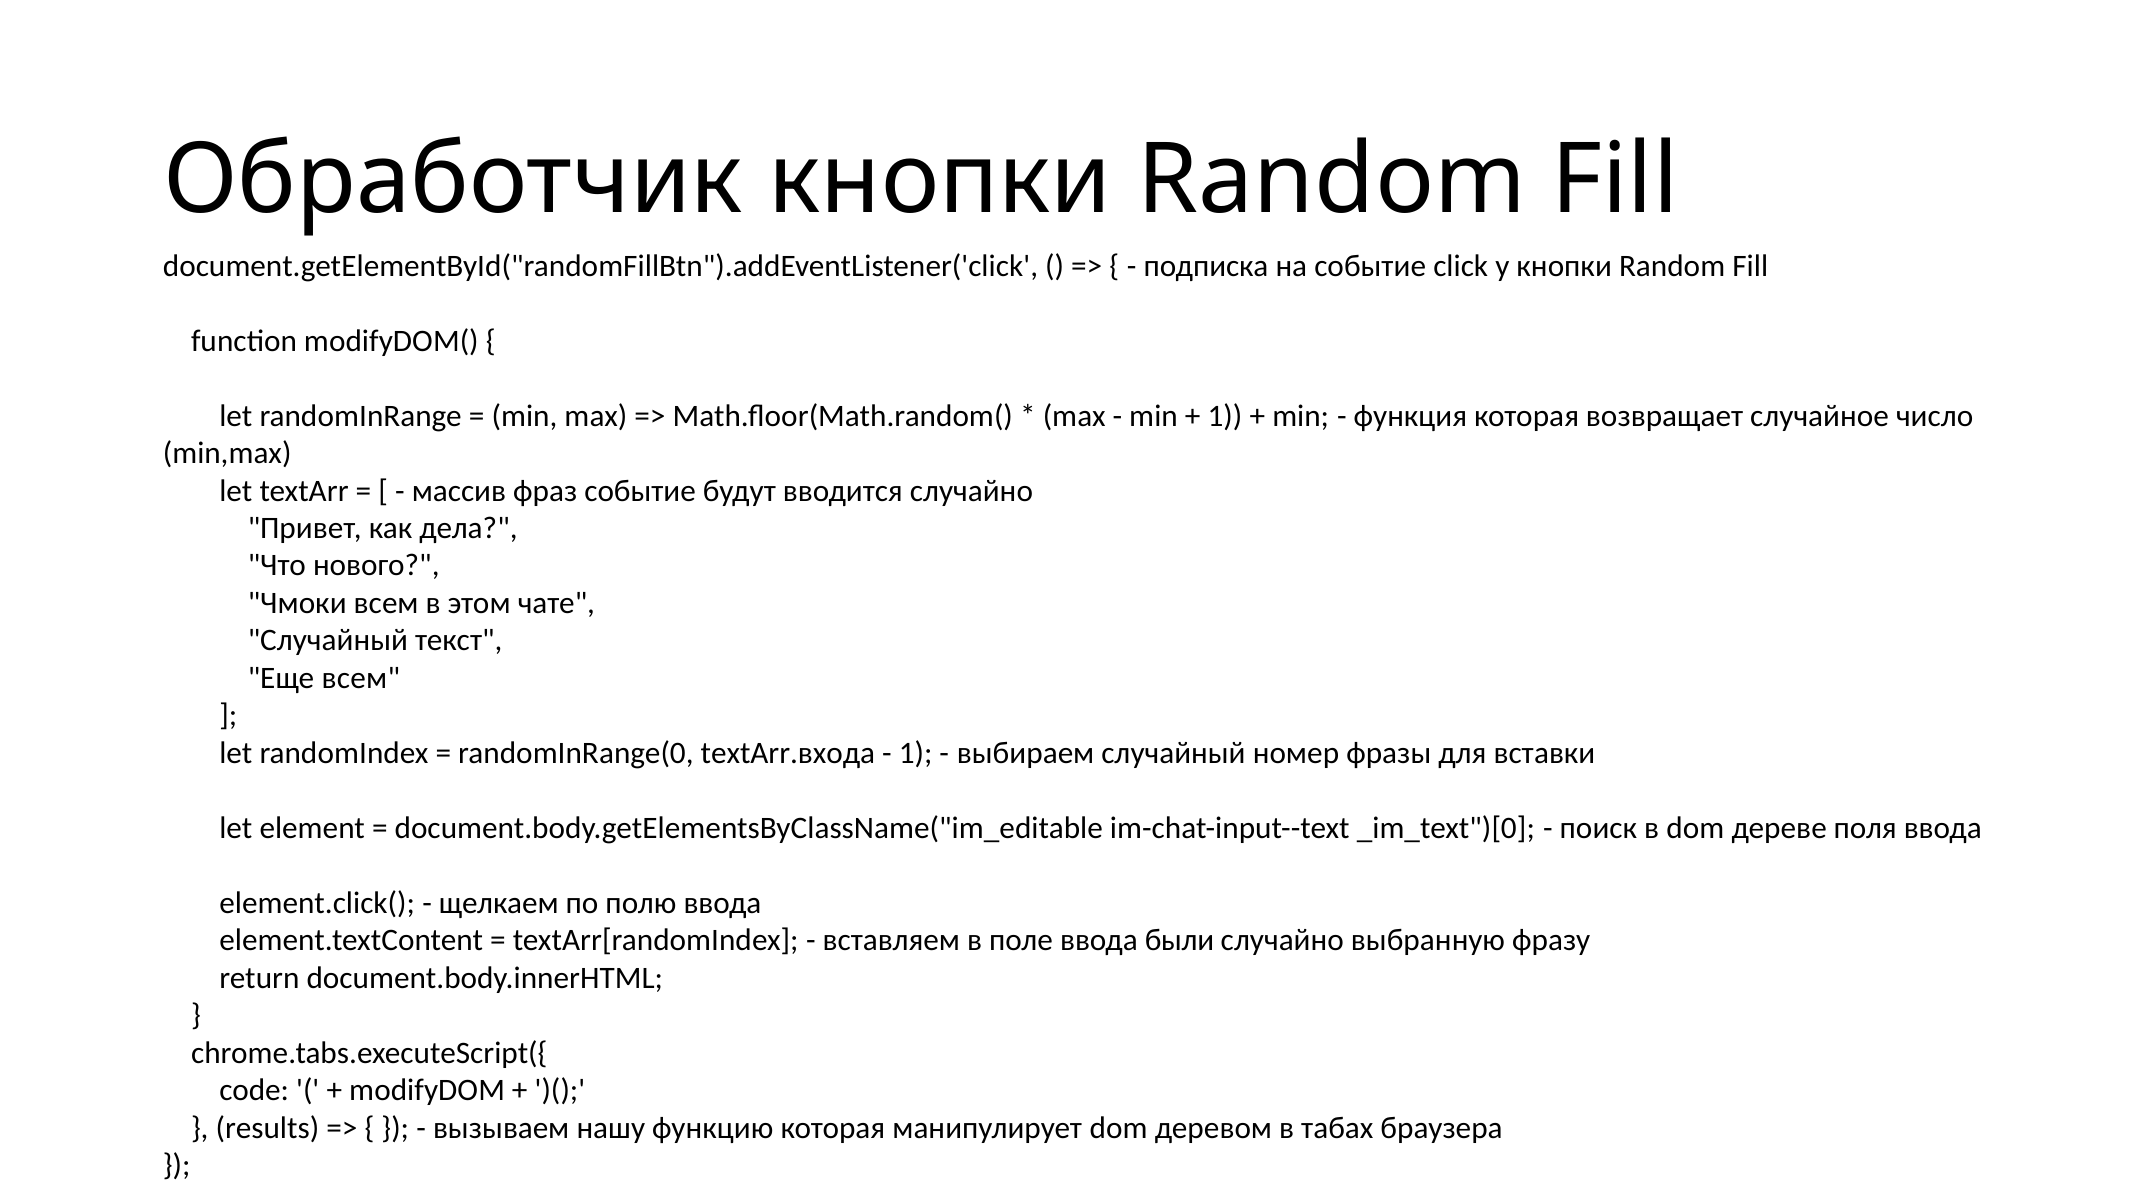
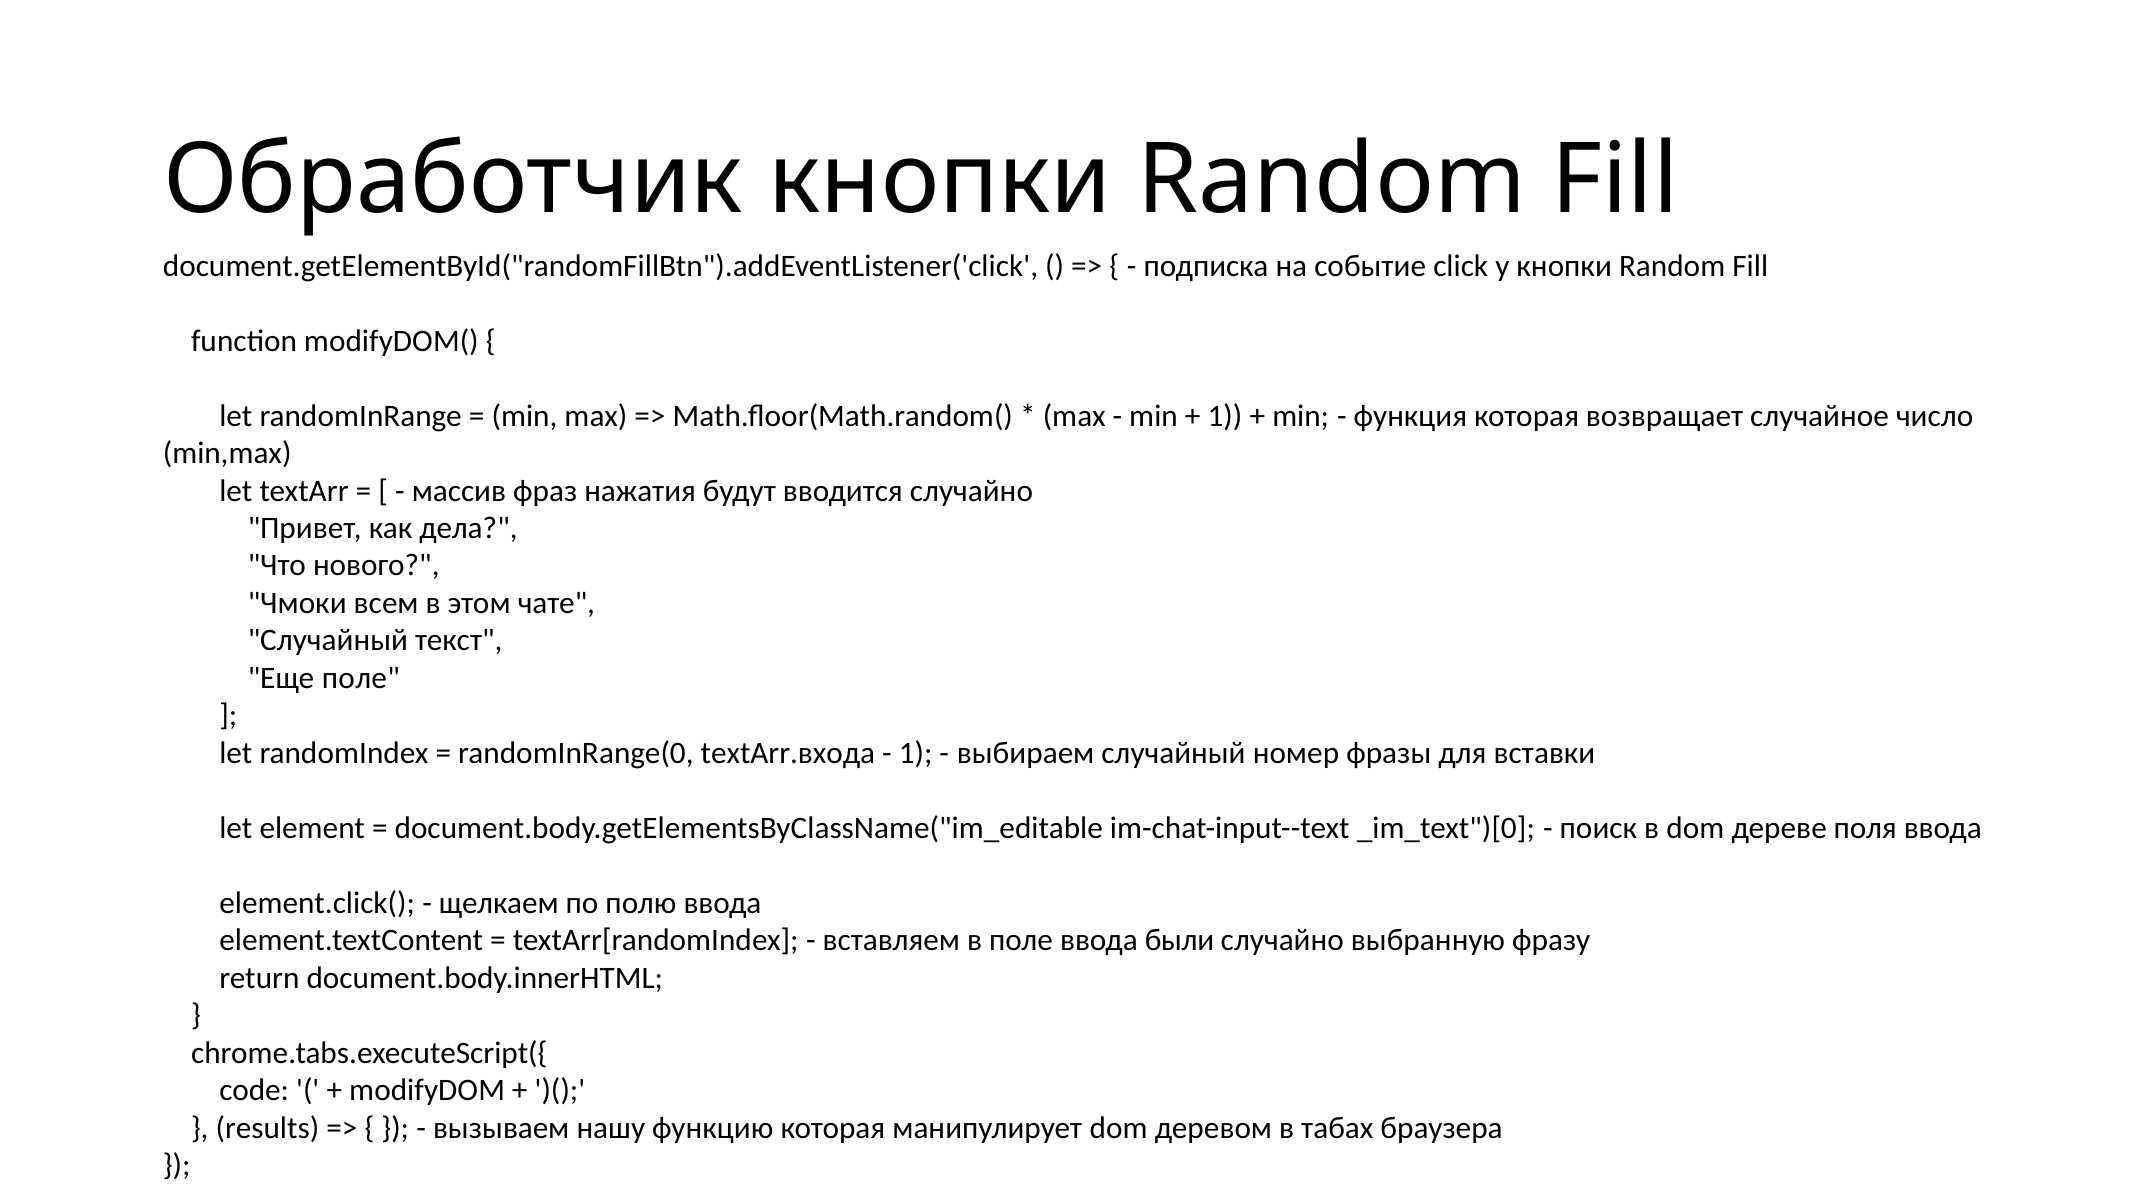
фраз событие: событие -> нажатия (640, 491)
Еще всем: всем -> поле (361, 678)
